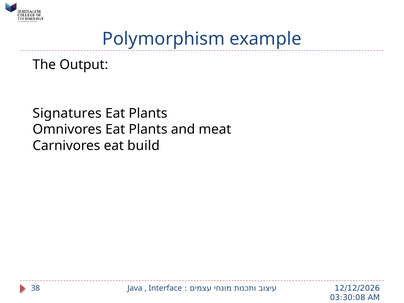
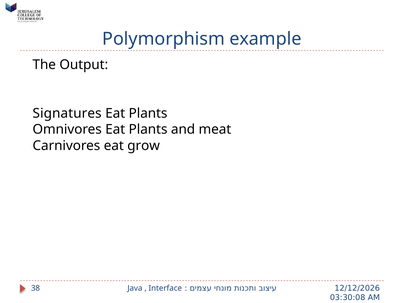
build: build -> grow (144, 146)
